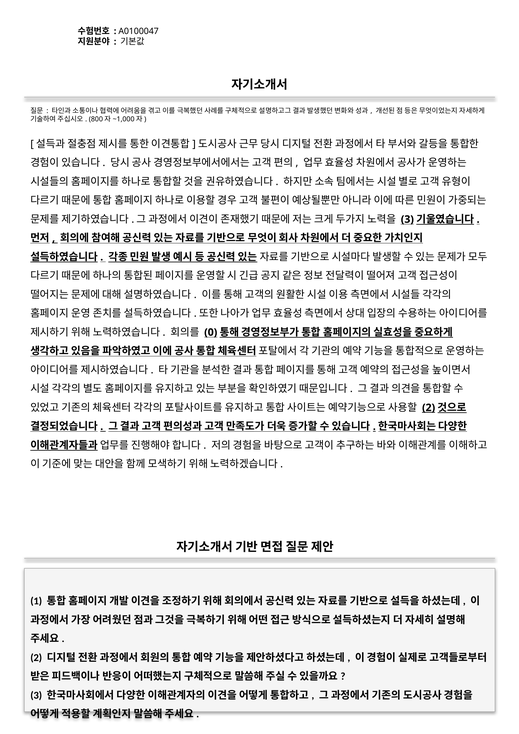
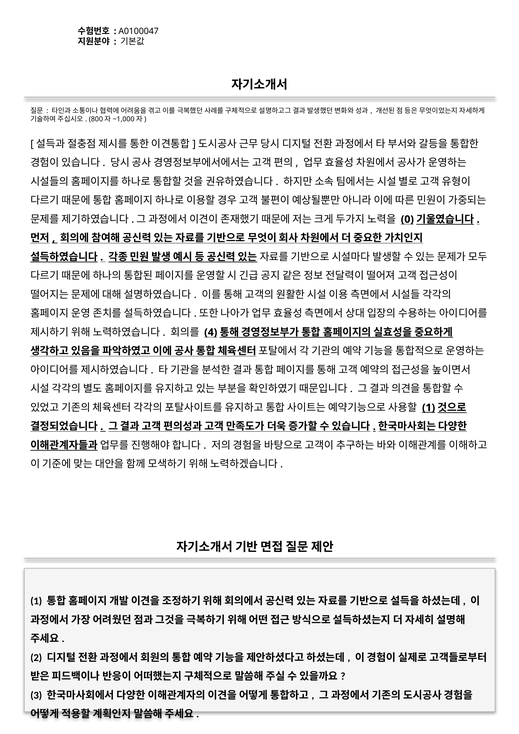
3: 3 -> 0 (407, 219)
0: 0 -> 4 (211, 332)
2: 2 -> 1 (429, 408)
